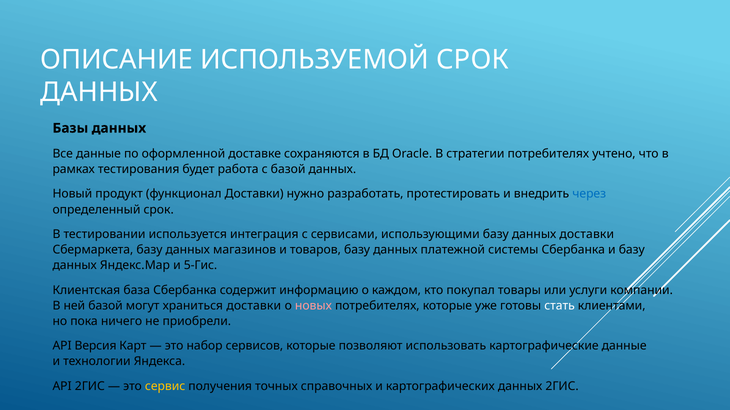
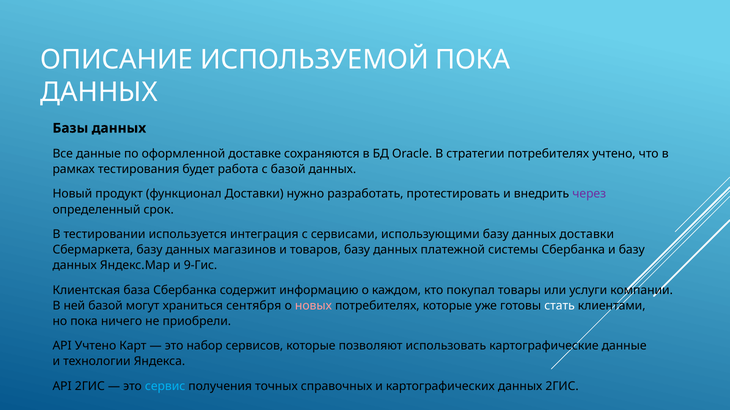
ИСПОЛЬЗУЕМОЙ СРОК: СРОК -> ПОКА (473, 60)
через colour: blue -> purple (589, 194)
5-Гис: 5-Гис -> 9-Гис (201, 266)
храниться доставки: доставки -> сентября (254, 306)
API Версия: Версия -> Учтено (96, 346)
сервис colour: yellow -> light blue (165, 387)
